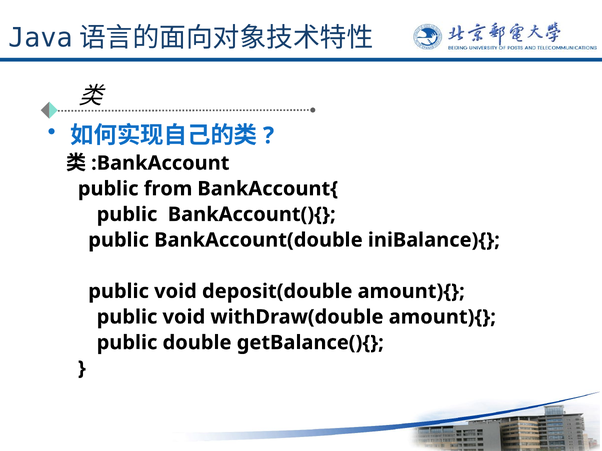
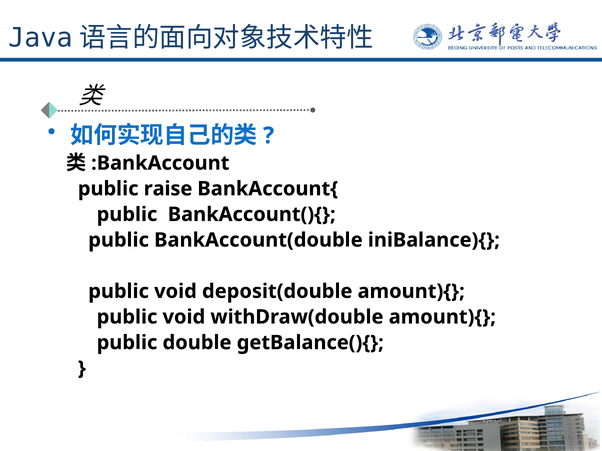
from: from -> raise (168, 189)
